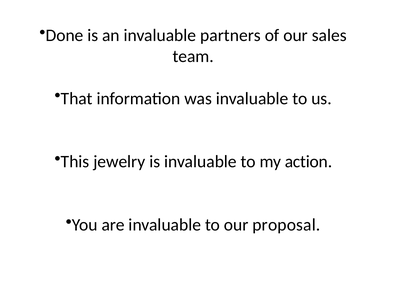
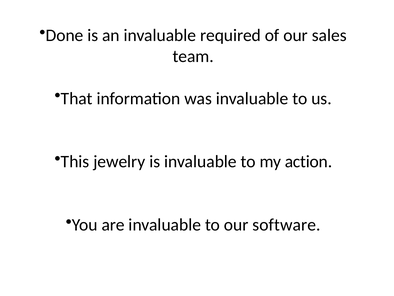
partners: partners -> required (231, 35)
proposal: proposal -> software (286, 224)
